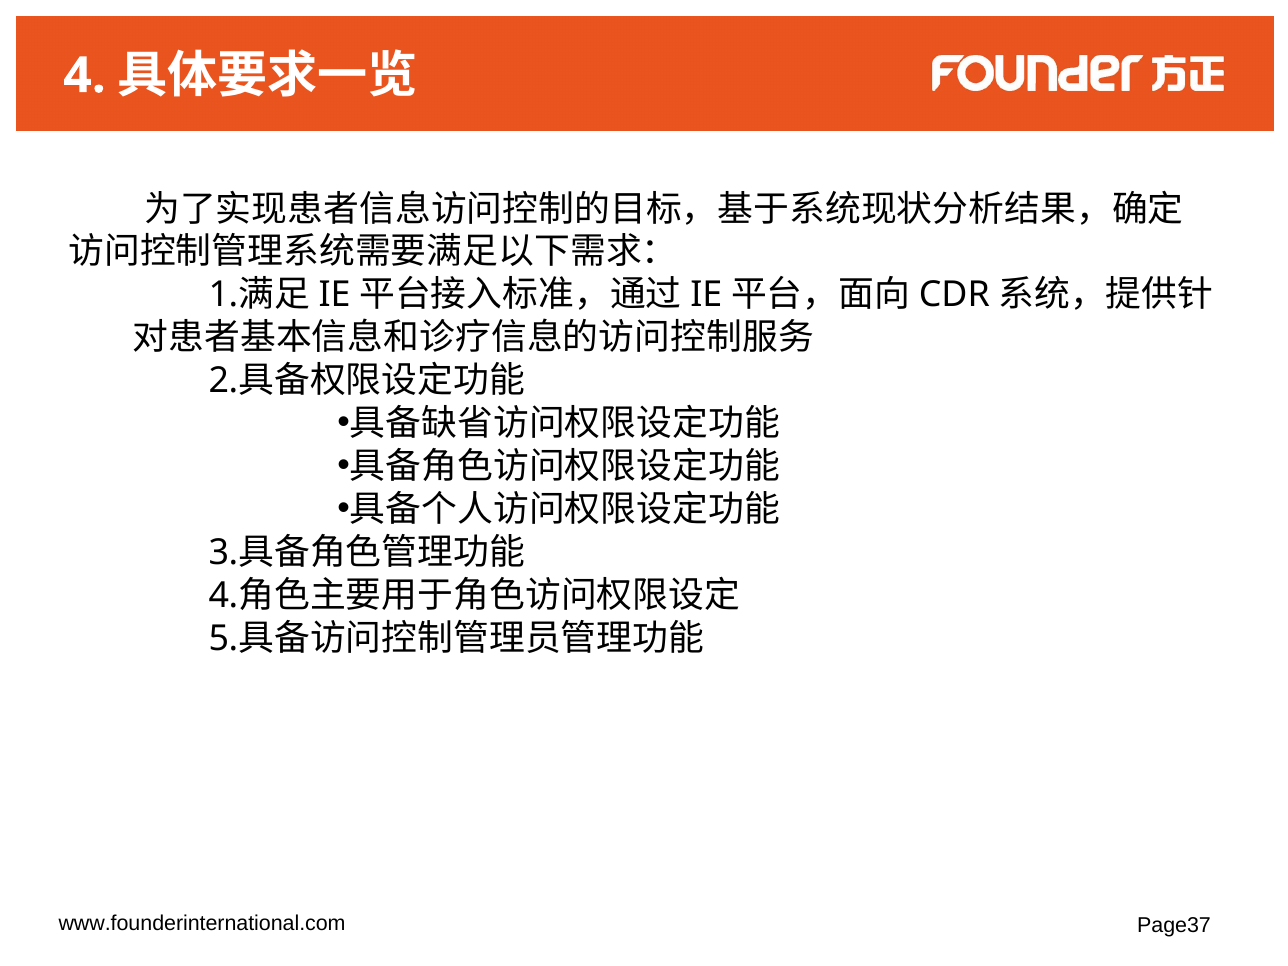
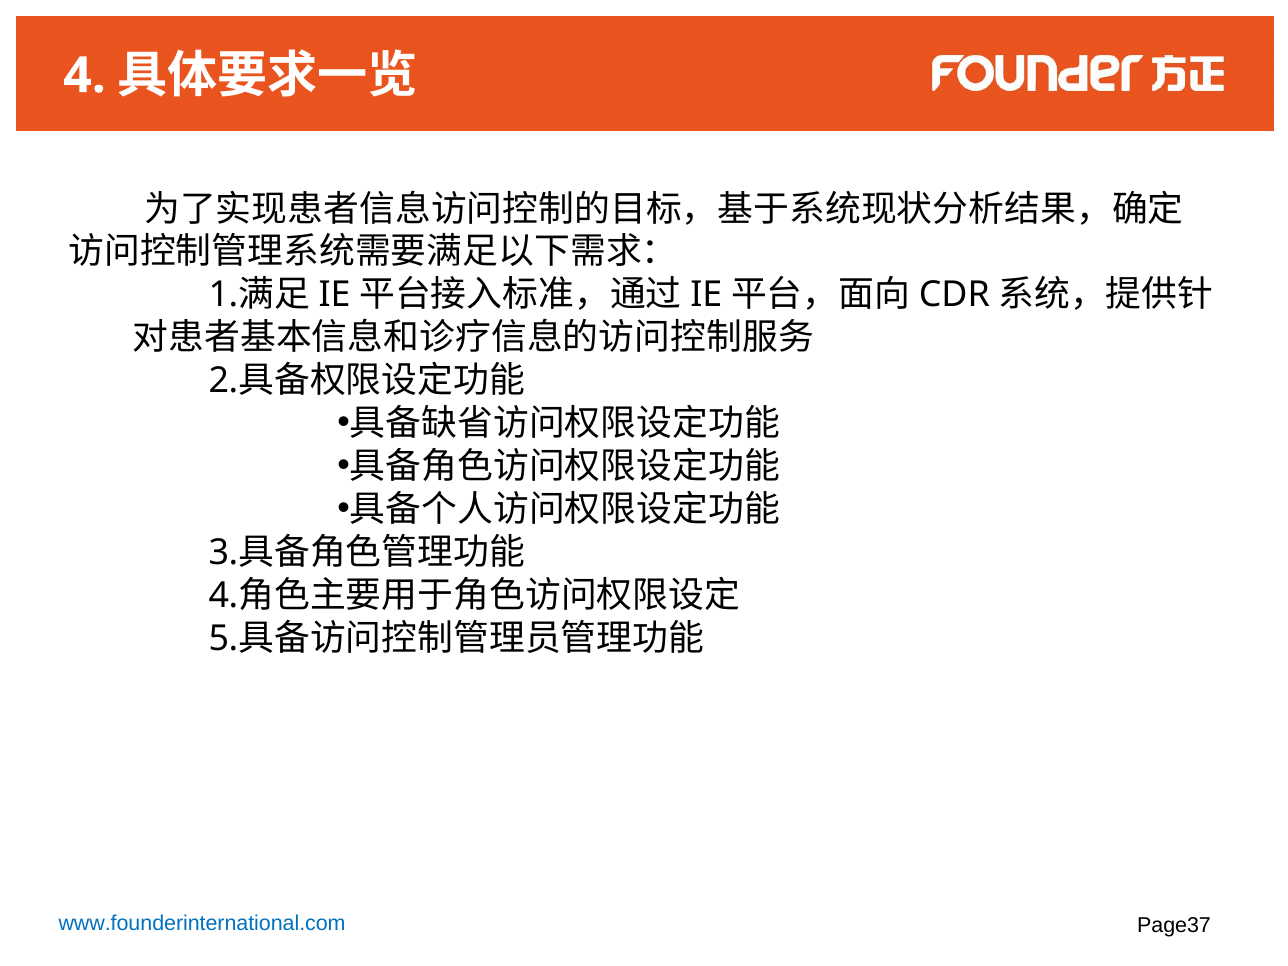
www.founderinternational.com colour: black -> blue (202, 924)
